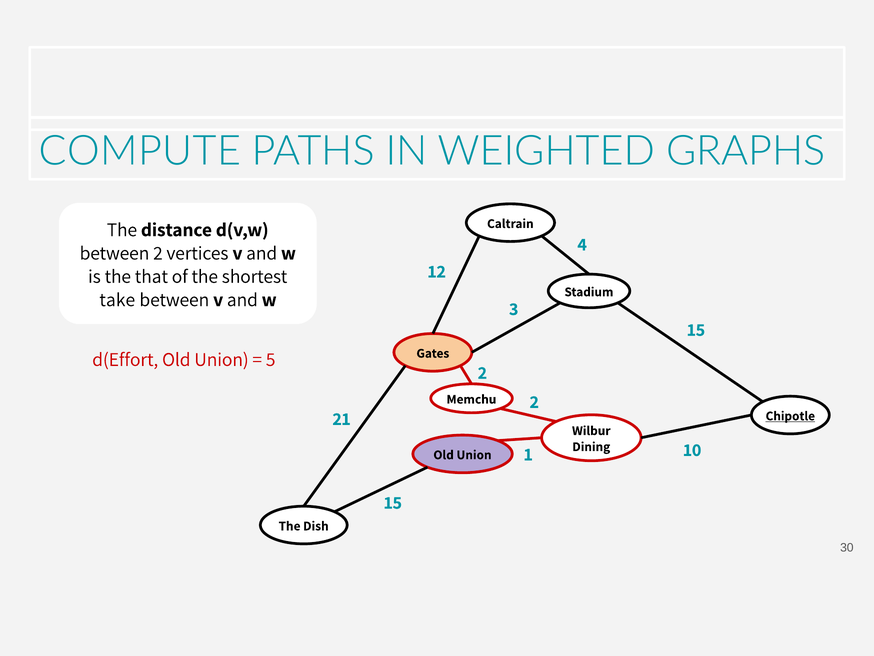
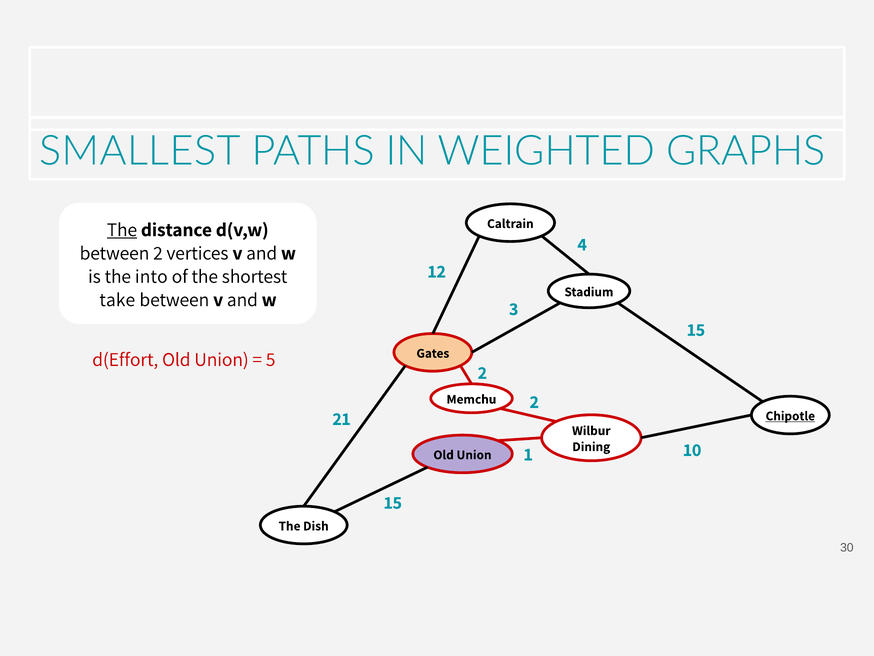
COMPUTE: COMPUTE -> SMALLEST (140, 151)
The underline: none -> present (122, 230)
that: that -> into (151, 276)
